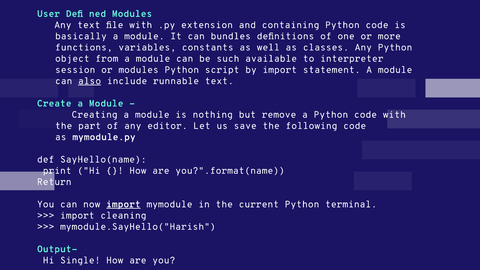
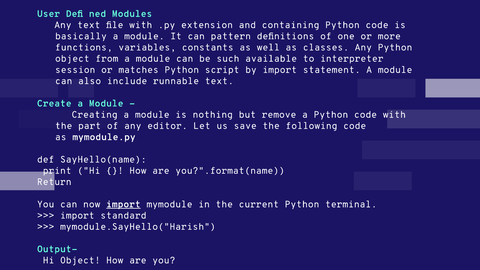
bundles: bundles -> pattern (231, 36)
or modules: modules -> matches (139, 70)
also underline: present -> none (90, 81)
cleaning: cleaning -> standard (123, 215)
Hi Single: Single -> Object (80, 260)
